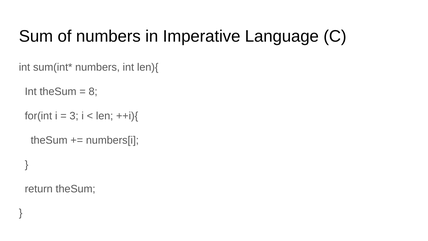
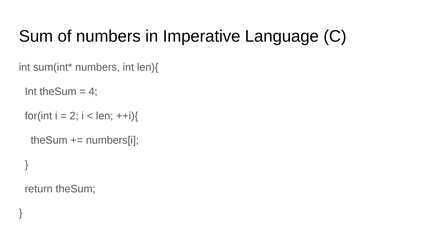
8: 8 -> 4 (93, 92)
3: 3 -> 2 (74, 116)
